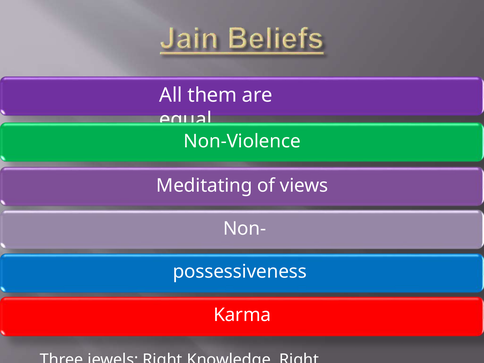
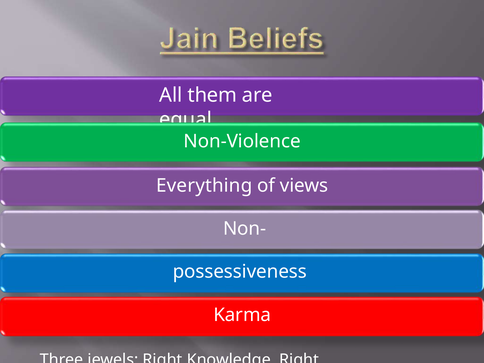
Meditating: Meditating -> Everything (204, 185)
